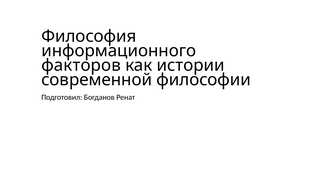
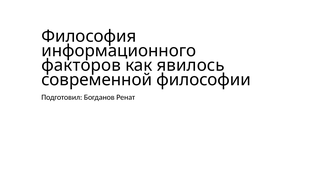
истории: истории -> явилось (191, 66)
